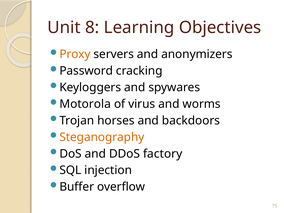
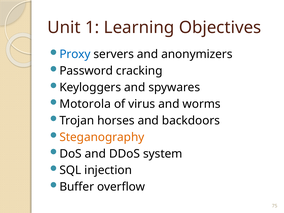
8: 8 -> 1 (92, 27)
Proxy colour: orange -> blue (75, 54)
factory: factory -> system (163, 154)
